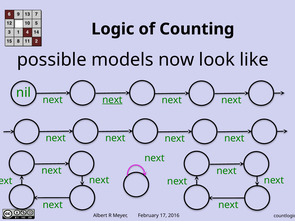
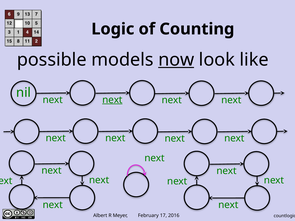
now underline: none -> present (176, 60)
